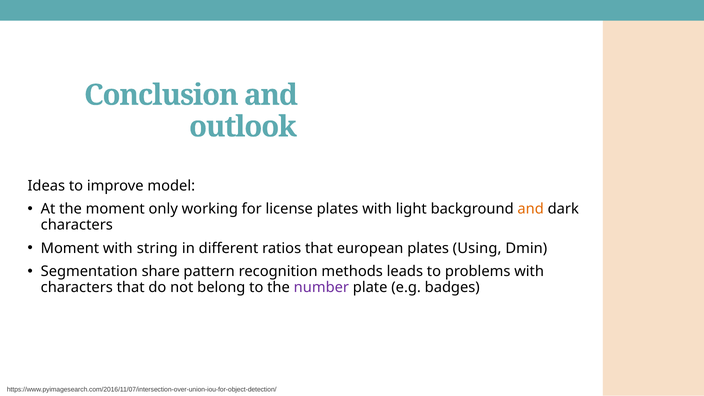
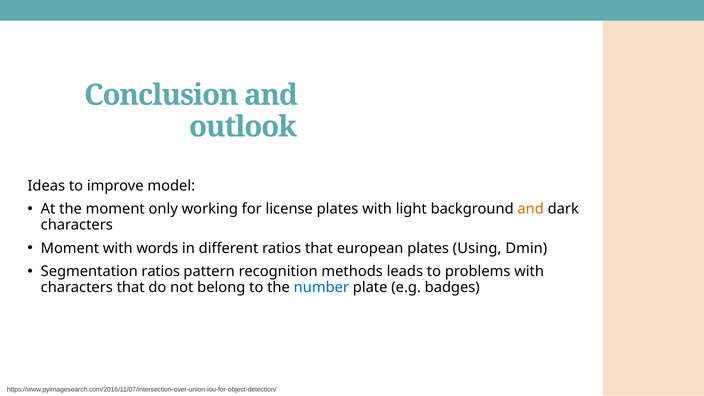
string: string -> words (157, 248)
Segmentation share: share -> ratios (161, 271)
number colour: purple -> blue (321, 287)
